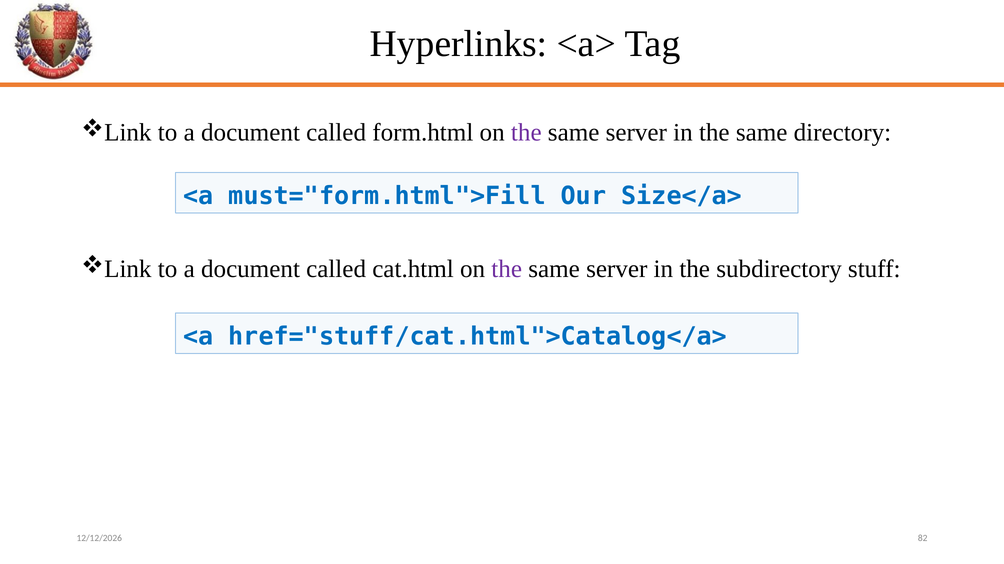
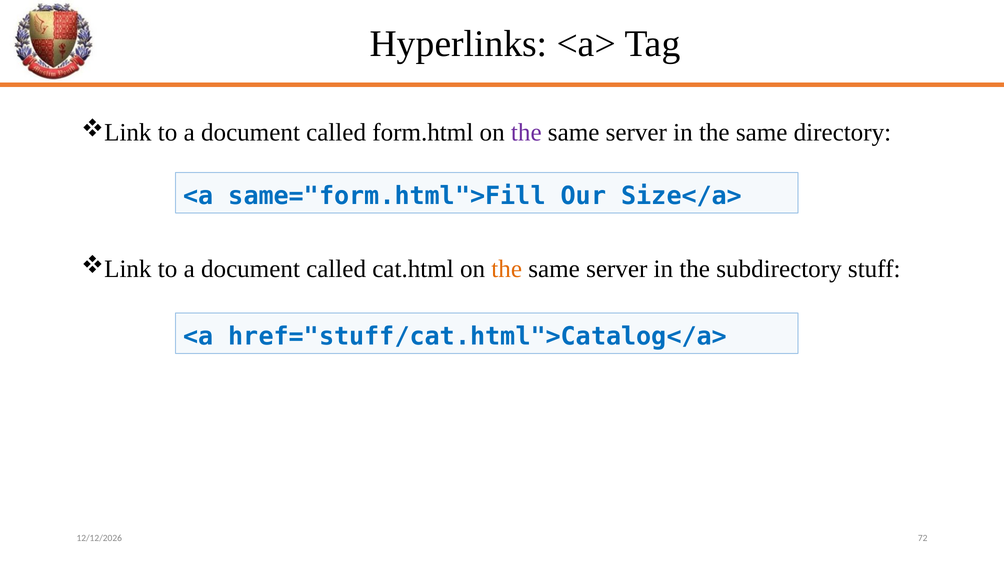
must="form.html">Fill: must="form.html">Fill -> same="form.html">Fill (387, 196)
the colour: purple -> orange (507, 270)
82: 82 -> 72 (923, 539)
